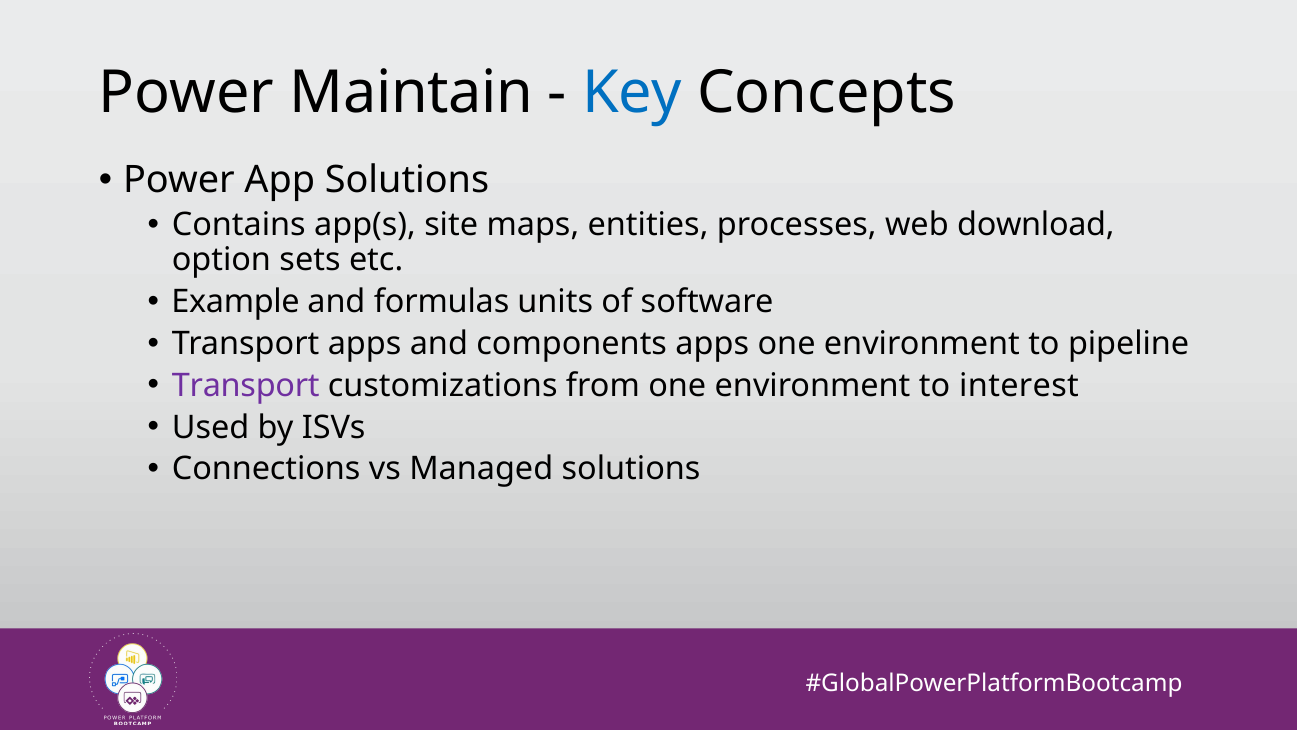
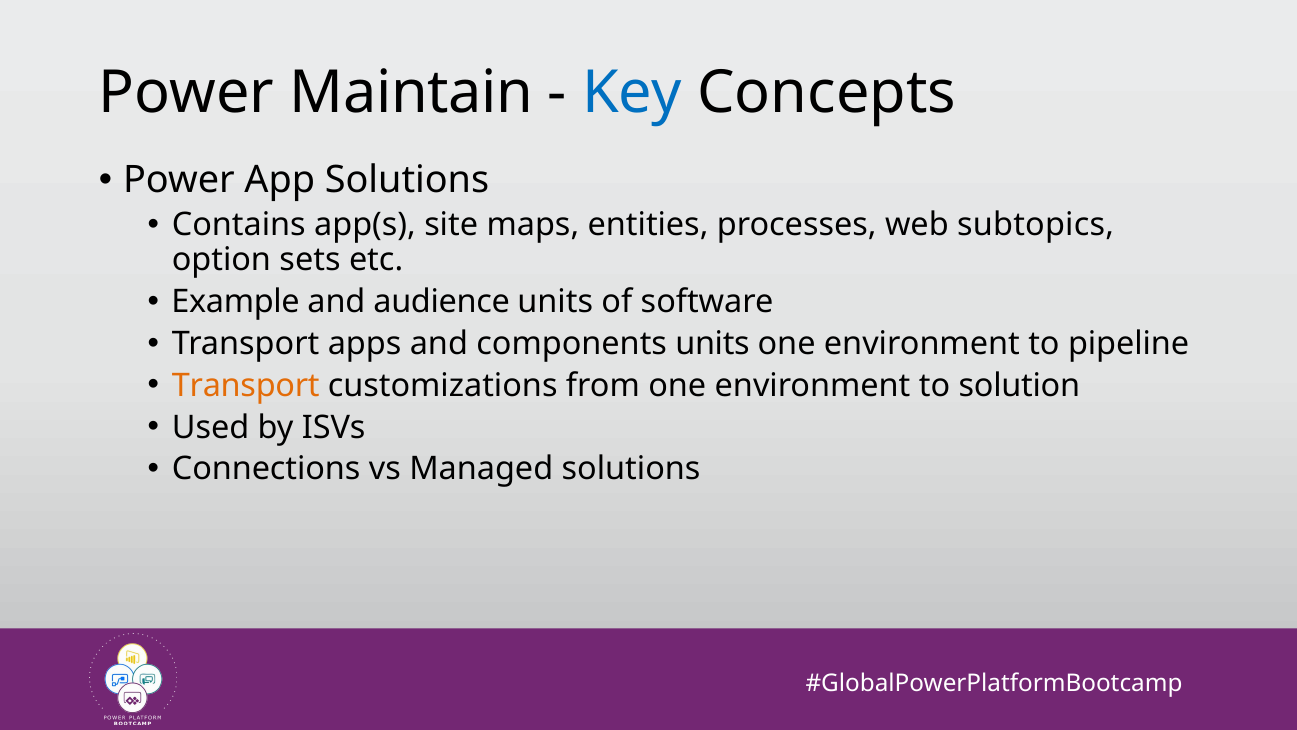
download: download -> subtopics (1036, 225)
formulas: formulas -> audience (442, 302)
components apps: apps -> units (712, 344)
Transport colour: purple -> orange (246, 385)
interest: interest -> solution (1019, 385)
